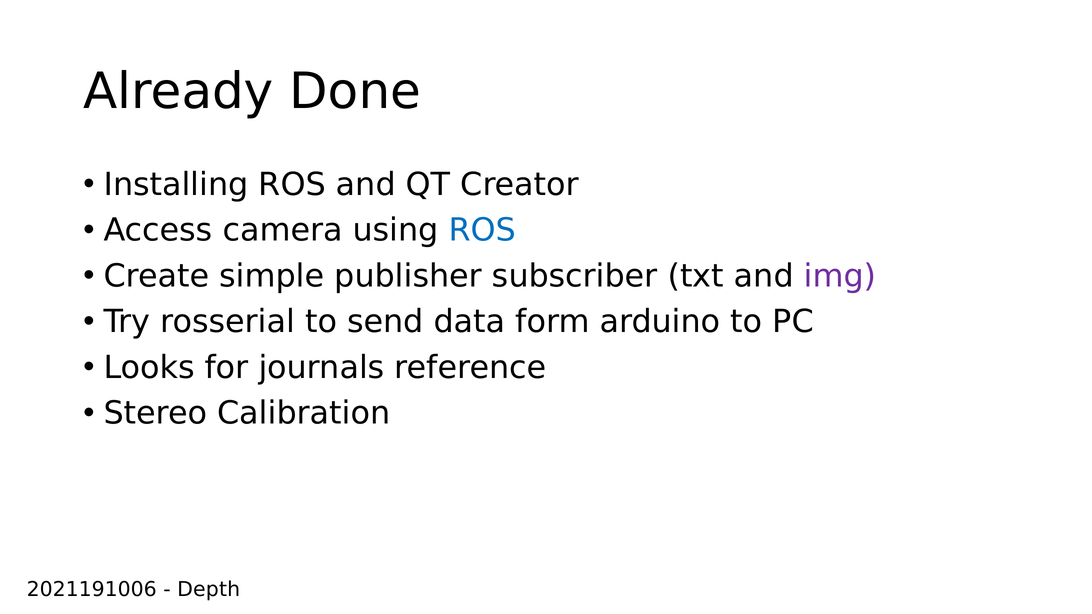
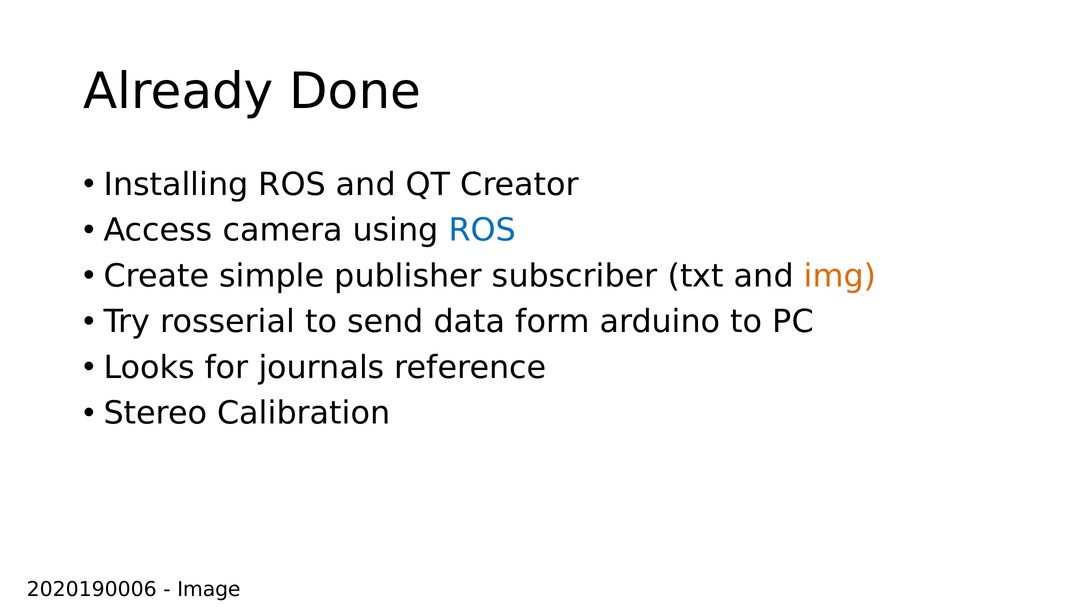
img colour: purple -> orange (840, 276)
2021191006: 2021191006 -> 2020190006 (92, 590)
Depth: Depth -> Image (209, 590)
